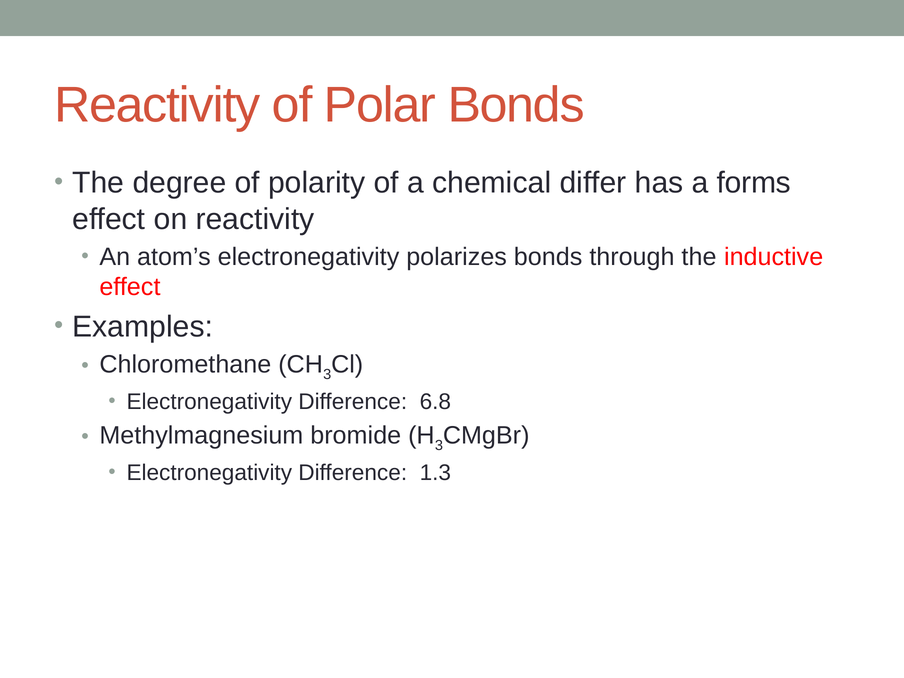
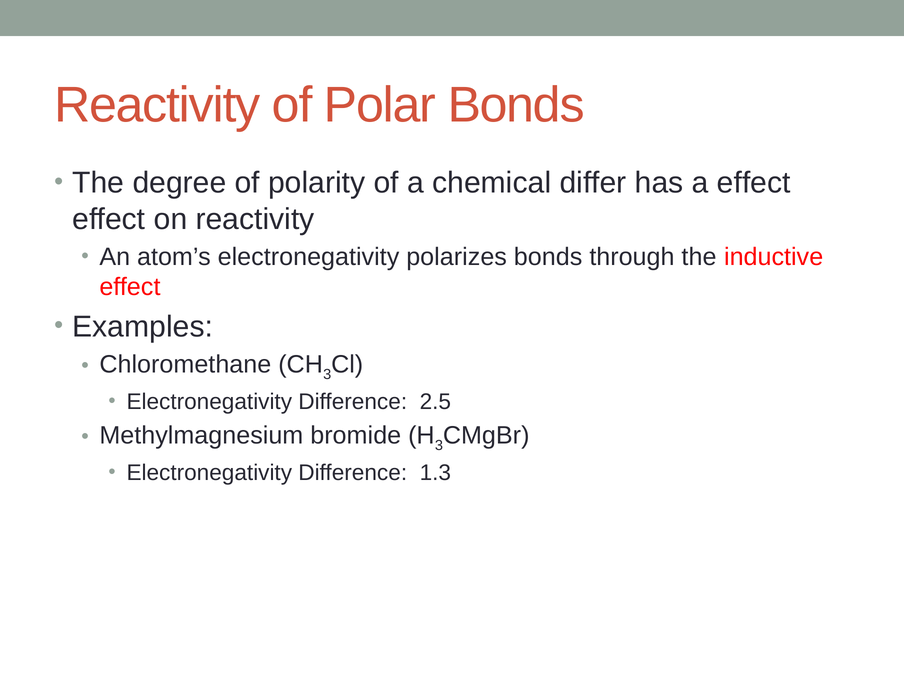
a forms: forms -> effect (754, 183)
6.8: 6.8 -> 2.5 (435, 402)
